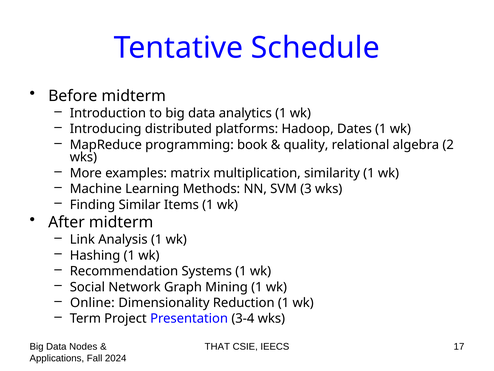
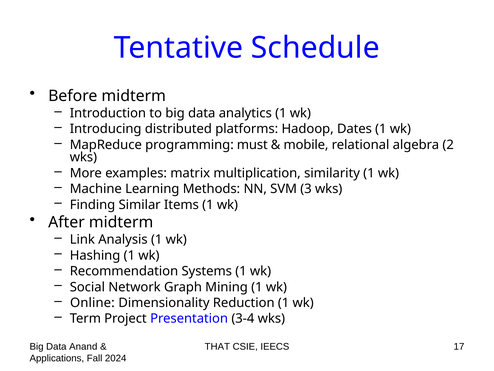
book: book -> must (252, 145)
quality: quality -> mobile (306, 145)
Nodes: Nodes -> Anand (83, 346)
